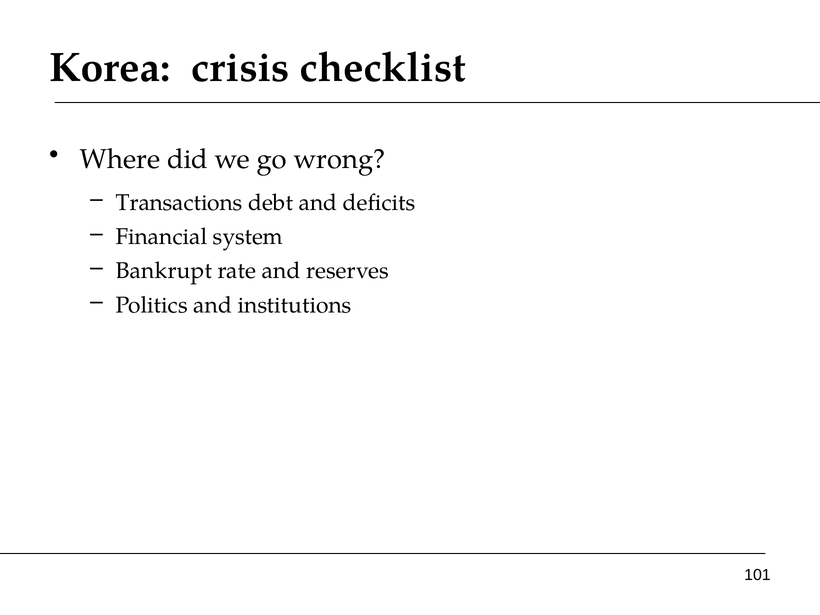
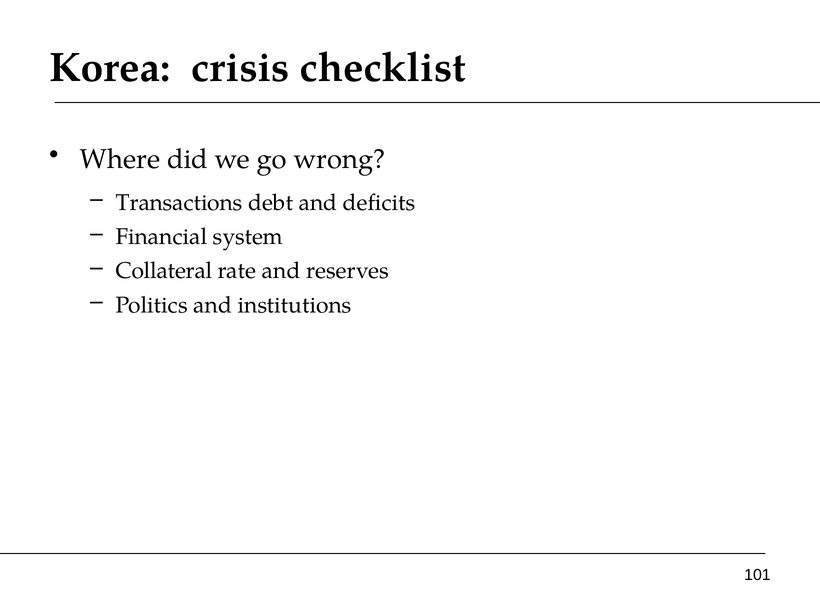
Bankrupt: Bankrupt -> Collateral (164, 271)
